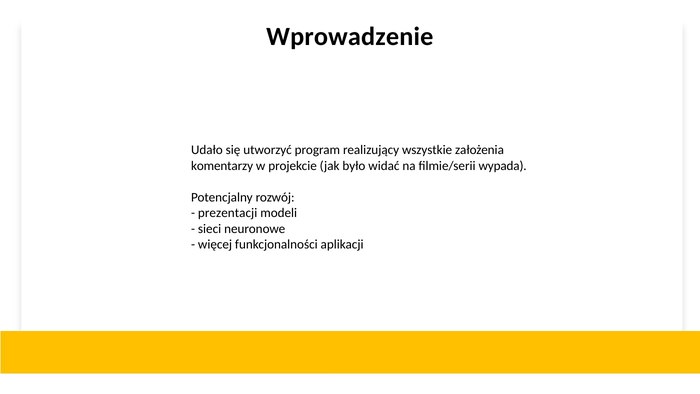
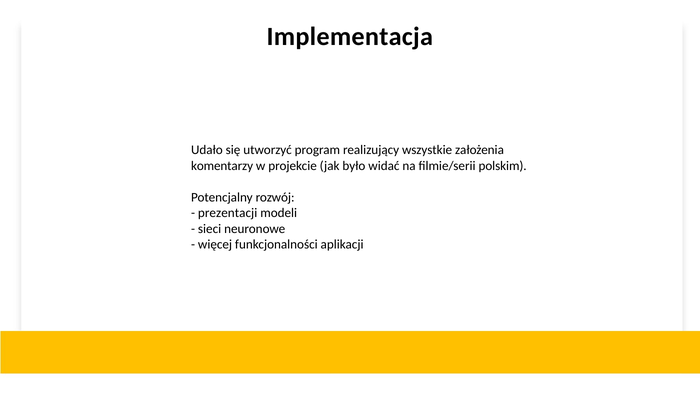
Wprowadzenie: Wprowadzenie -> Implementacja (350, 37)
wypada: wypada -> polskim (503, 166)
